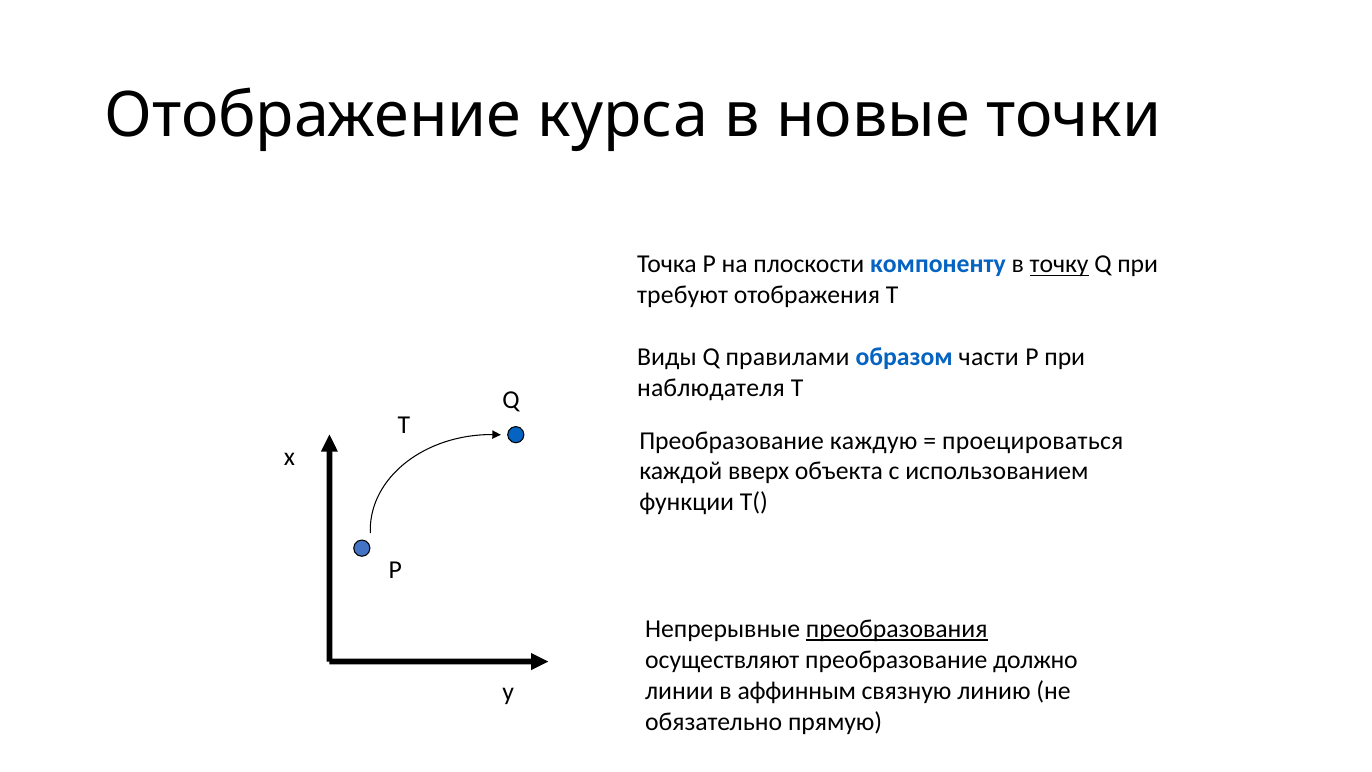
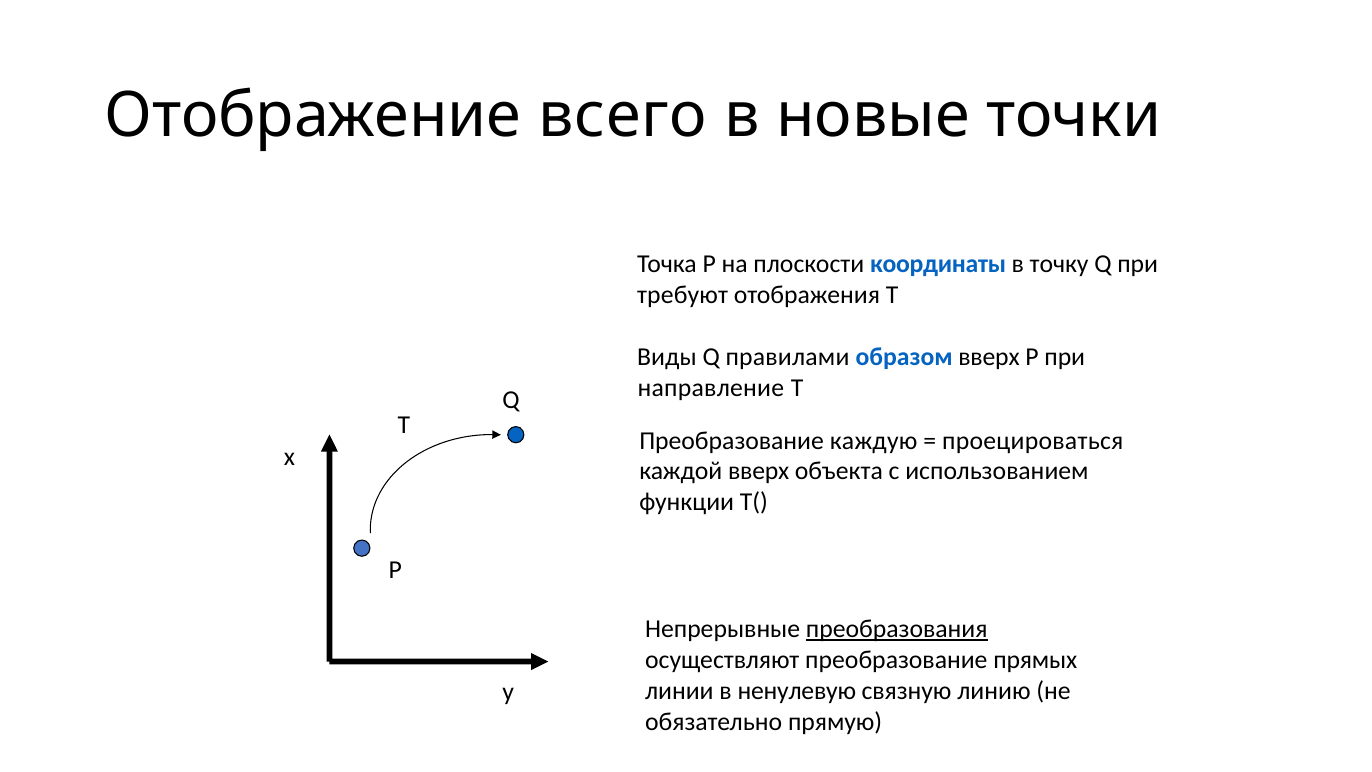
курса: курса -> всего (623, 115)
компоненту: компоненту -> координаты (938, 264)
точку underline: present -> none (1059, 264)
образом части: части -> вверх (989, 357)
наблюдателя: наблюдателя -> направление (711, 388)
должно: должно -> прямых (1035, 660)
аффинным: аффинным -> ненулевую (797, 690)
